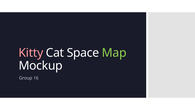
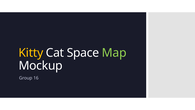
Kitty colour: pink -> yellow (31, 53)
